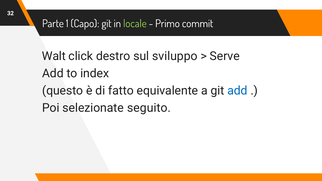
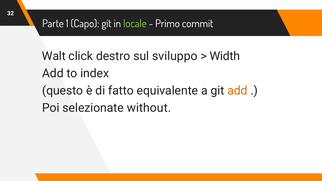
Serve: Serve -> Width (225, 56)
add colour: blue -> orange (237, 91)
seguito: seguito -> without (149, 108)
